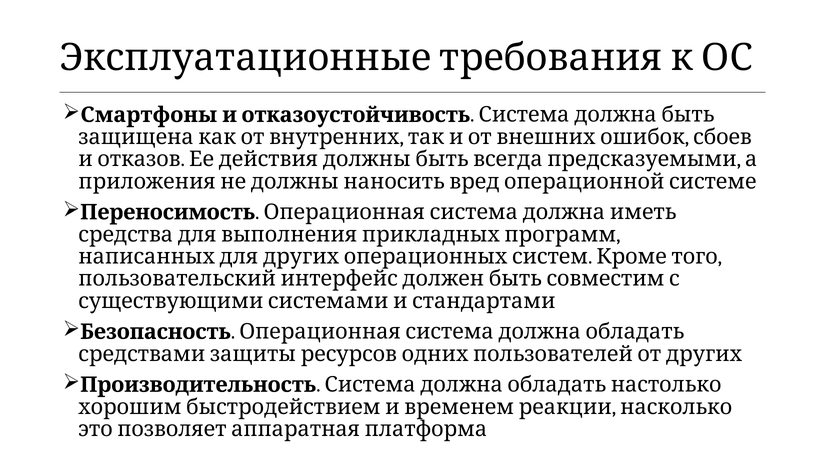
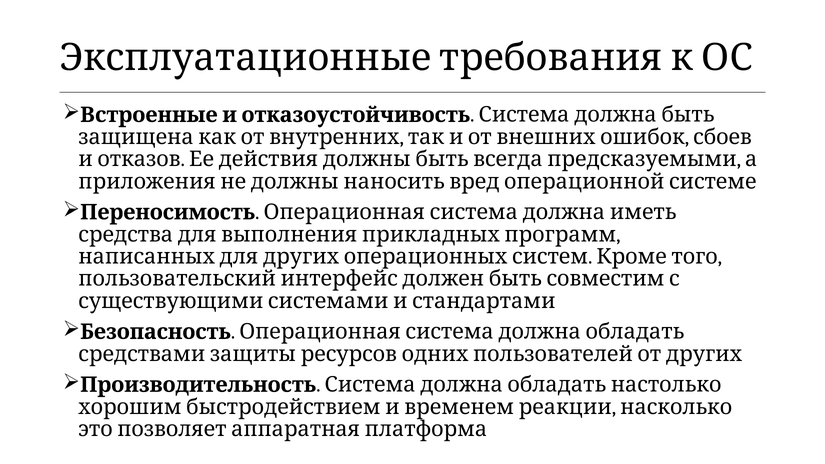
Смартфоны: Смартфоны -> Встроенные (149, 115)
